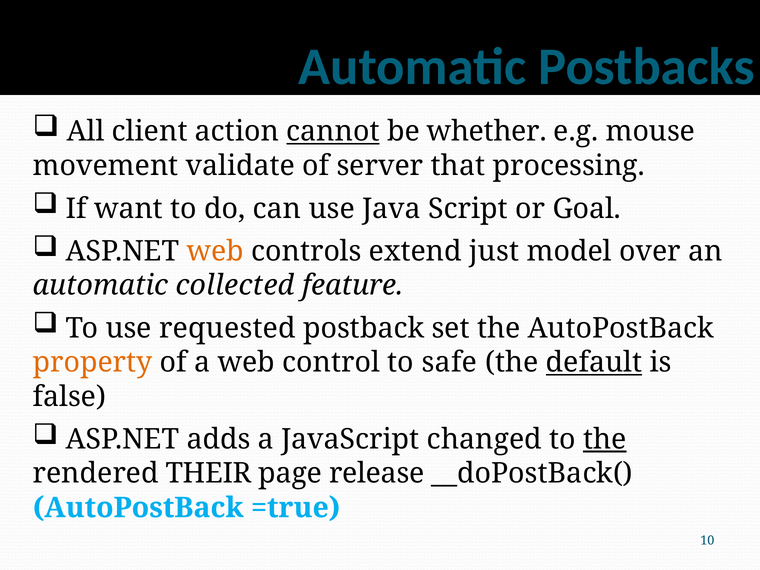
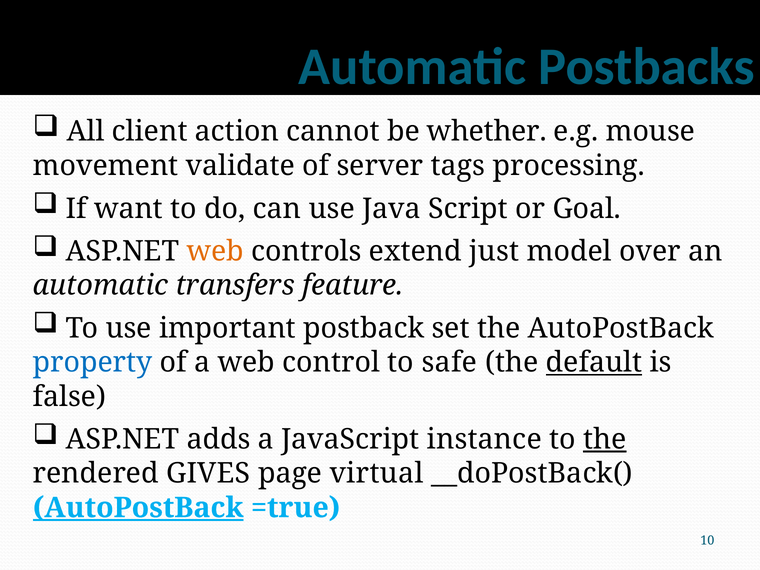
cannot underline: present -> none (333, 132)
that: that -> tags (458, 166)
collected: collected -> transfers (235, 286)
requested: requested -> important (228, 328)
property colour: orange -> blue (93, 362)
changed: changed -> instance (484, 439)
THEIR: THEIR -> GIVES (208, 474)
release: release -> virtual (377, 474)
AutoPostBack underline: none -> present (138, 508)
